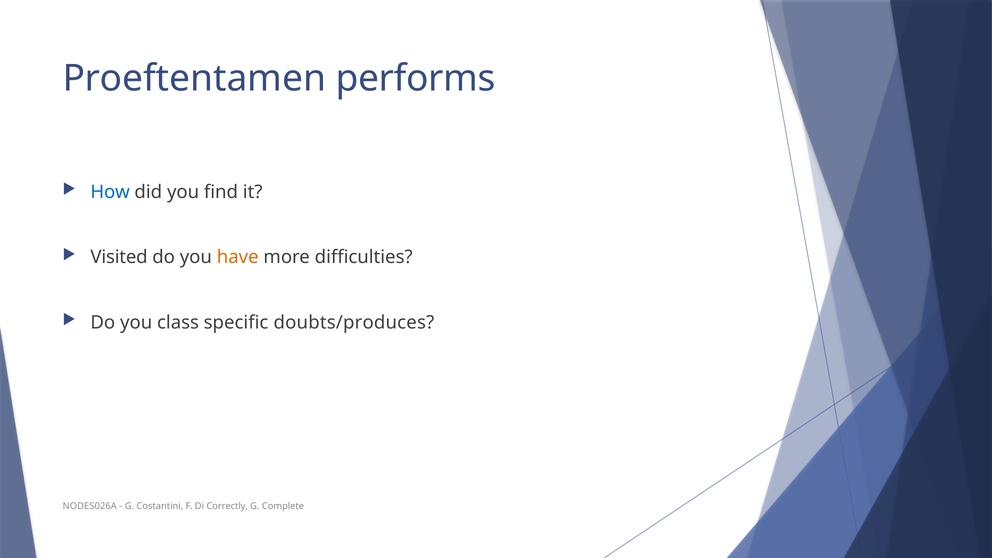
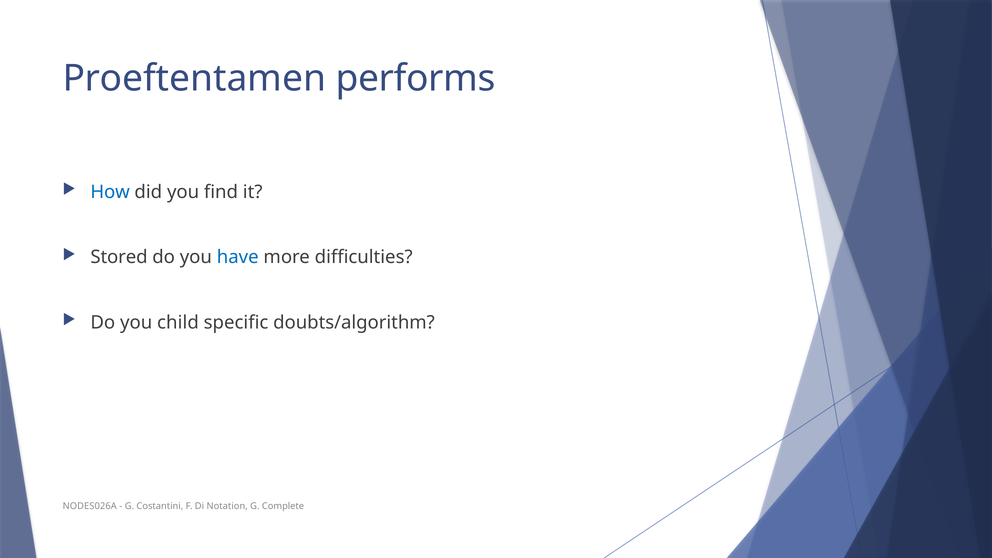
Visited: Visited -> Stored (119, 257)
have colour: orange -> blue (238, 257)
class: class -> child (178, 323)
doubts/produces: doubts/produces -> doubts/algorithm (354, 323)
Correctly: Correctly -> Notation (227, 506)
